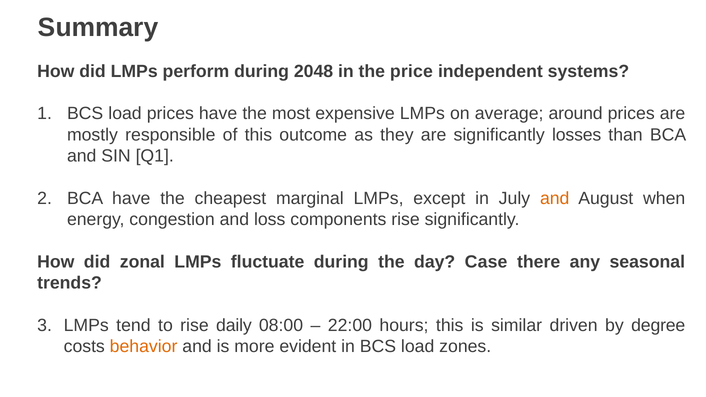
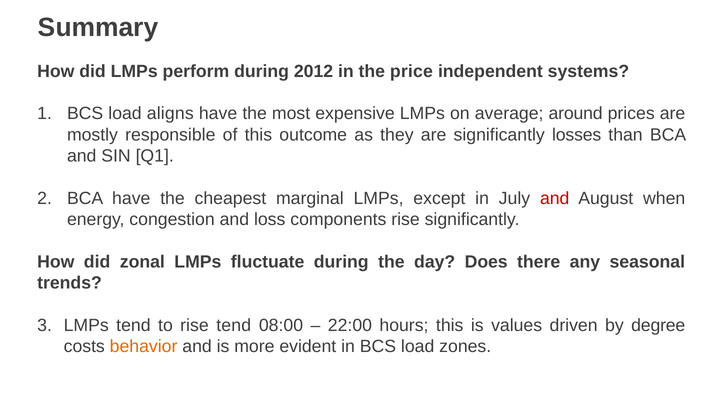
2048: 2048 -> 2012 (314, 71)
load prices: prices -> aligns (170, 114)
and colour: orange -> red (555, 198)
Case: Case -> Does (486, 262)
rise daily: daily -> tend (234, 325)
similar: similar -> values (517, 325)
